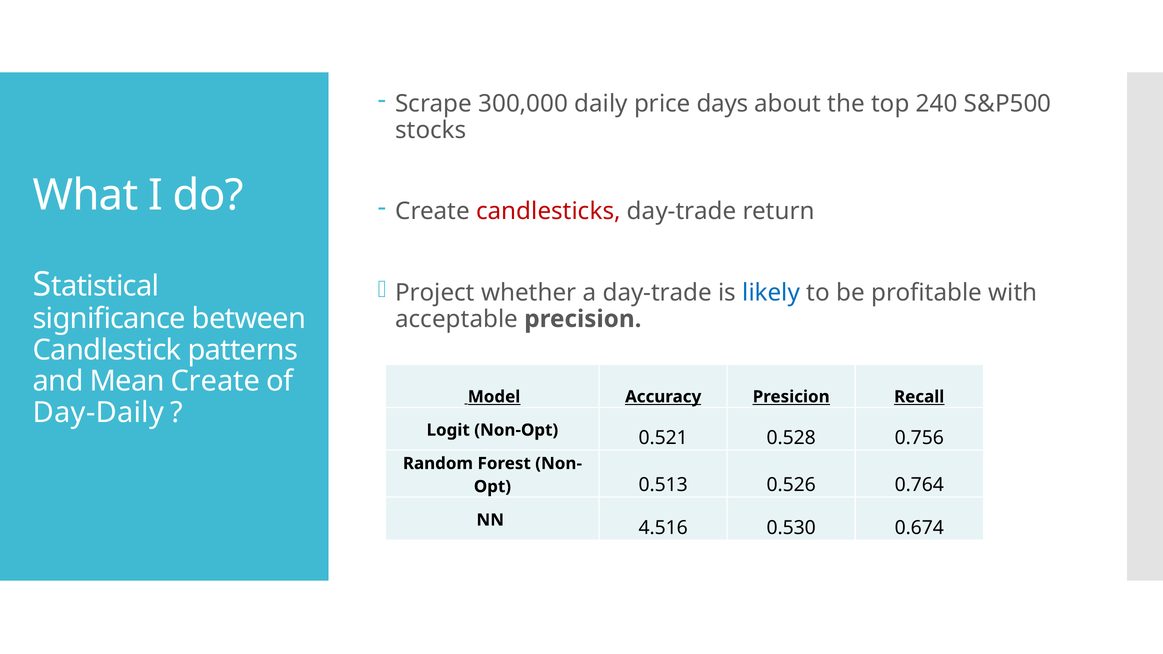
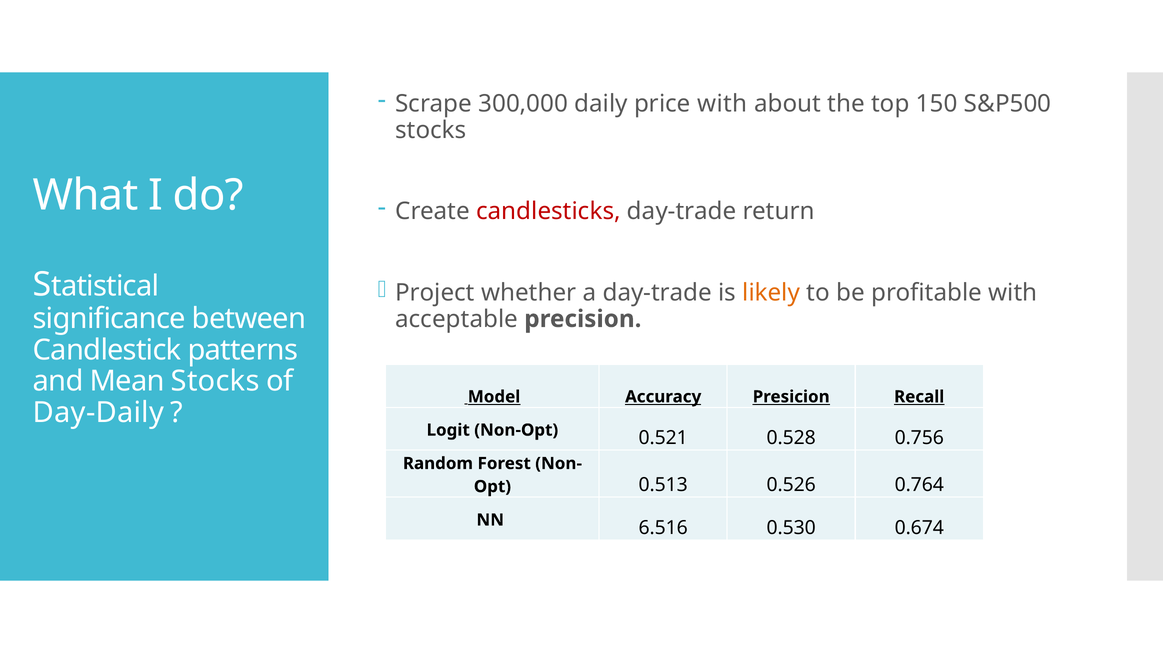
price days: days -> with (722, 104)
240: 240 -> 150 (937, 104)
likely colour: blue -> orange (771, 293)
Mean Create: Create -> Stocks (215, 381)
4.516: 4.516 -> 6.516 (663, 528)
